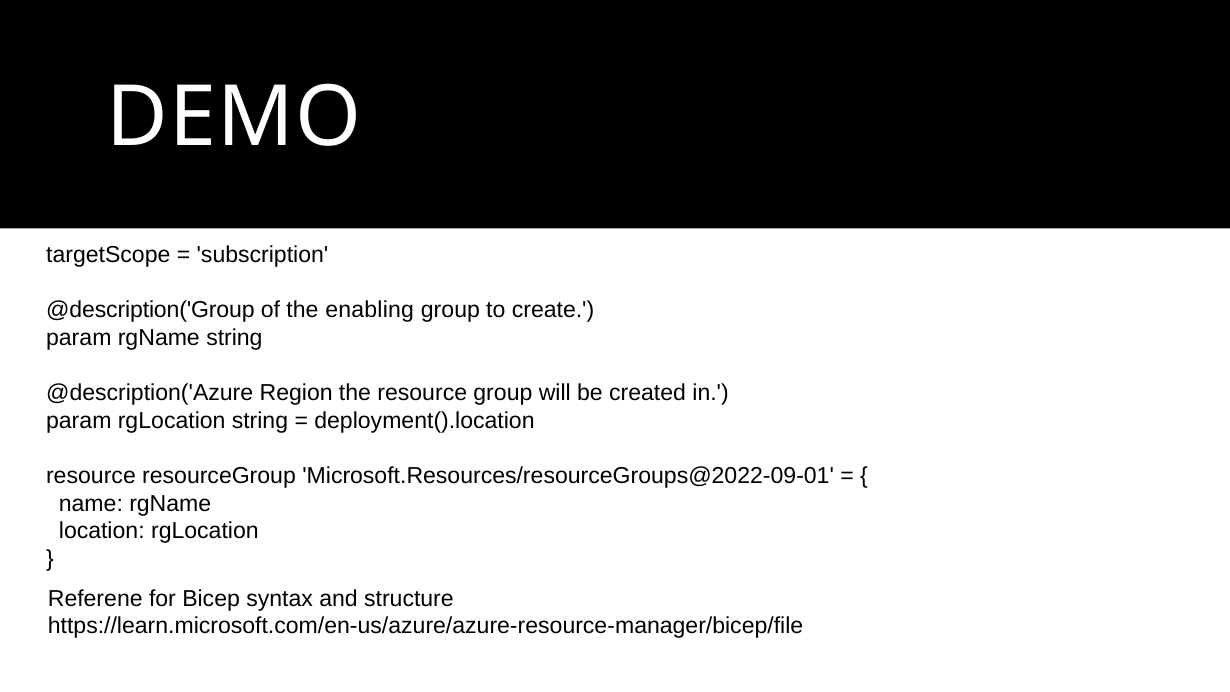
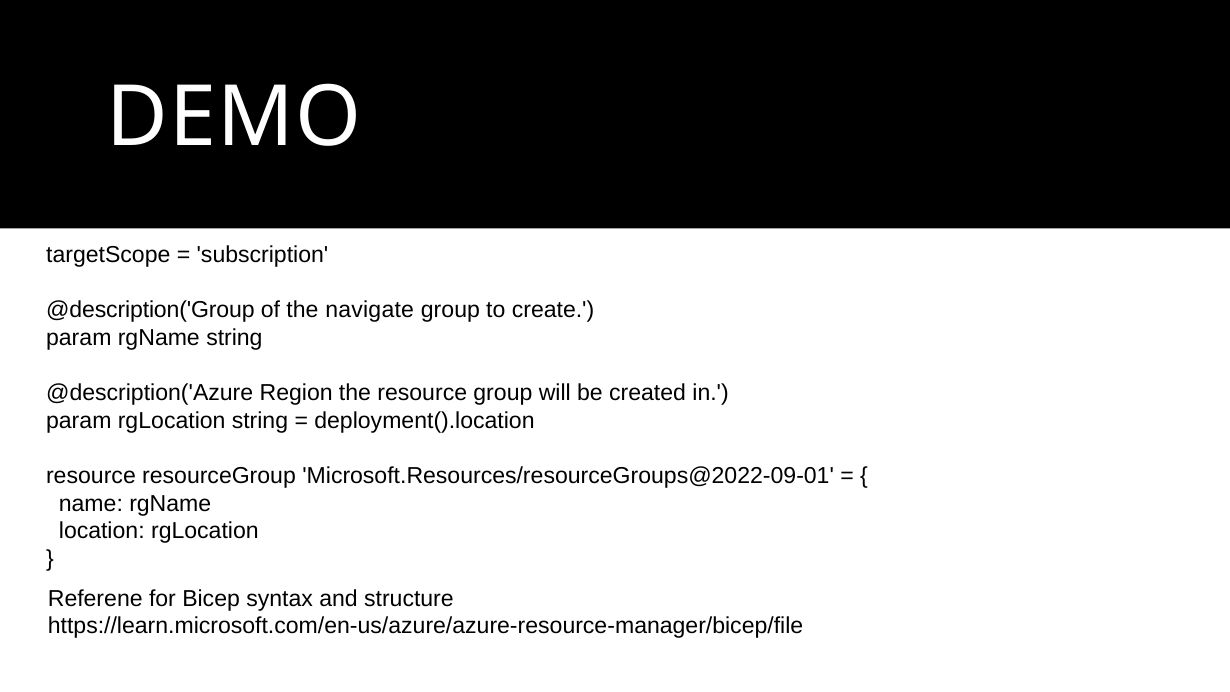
enabling: enabling -> navigate (370, 310)
